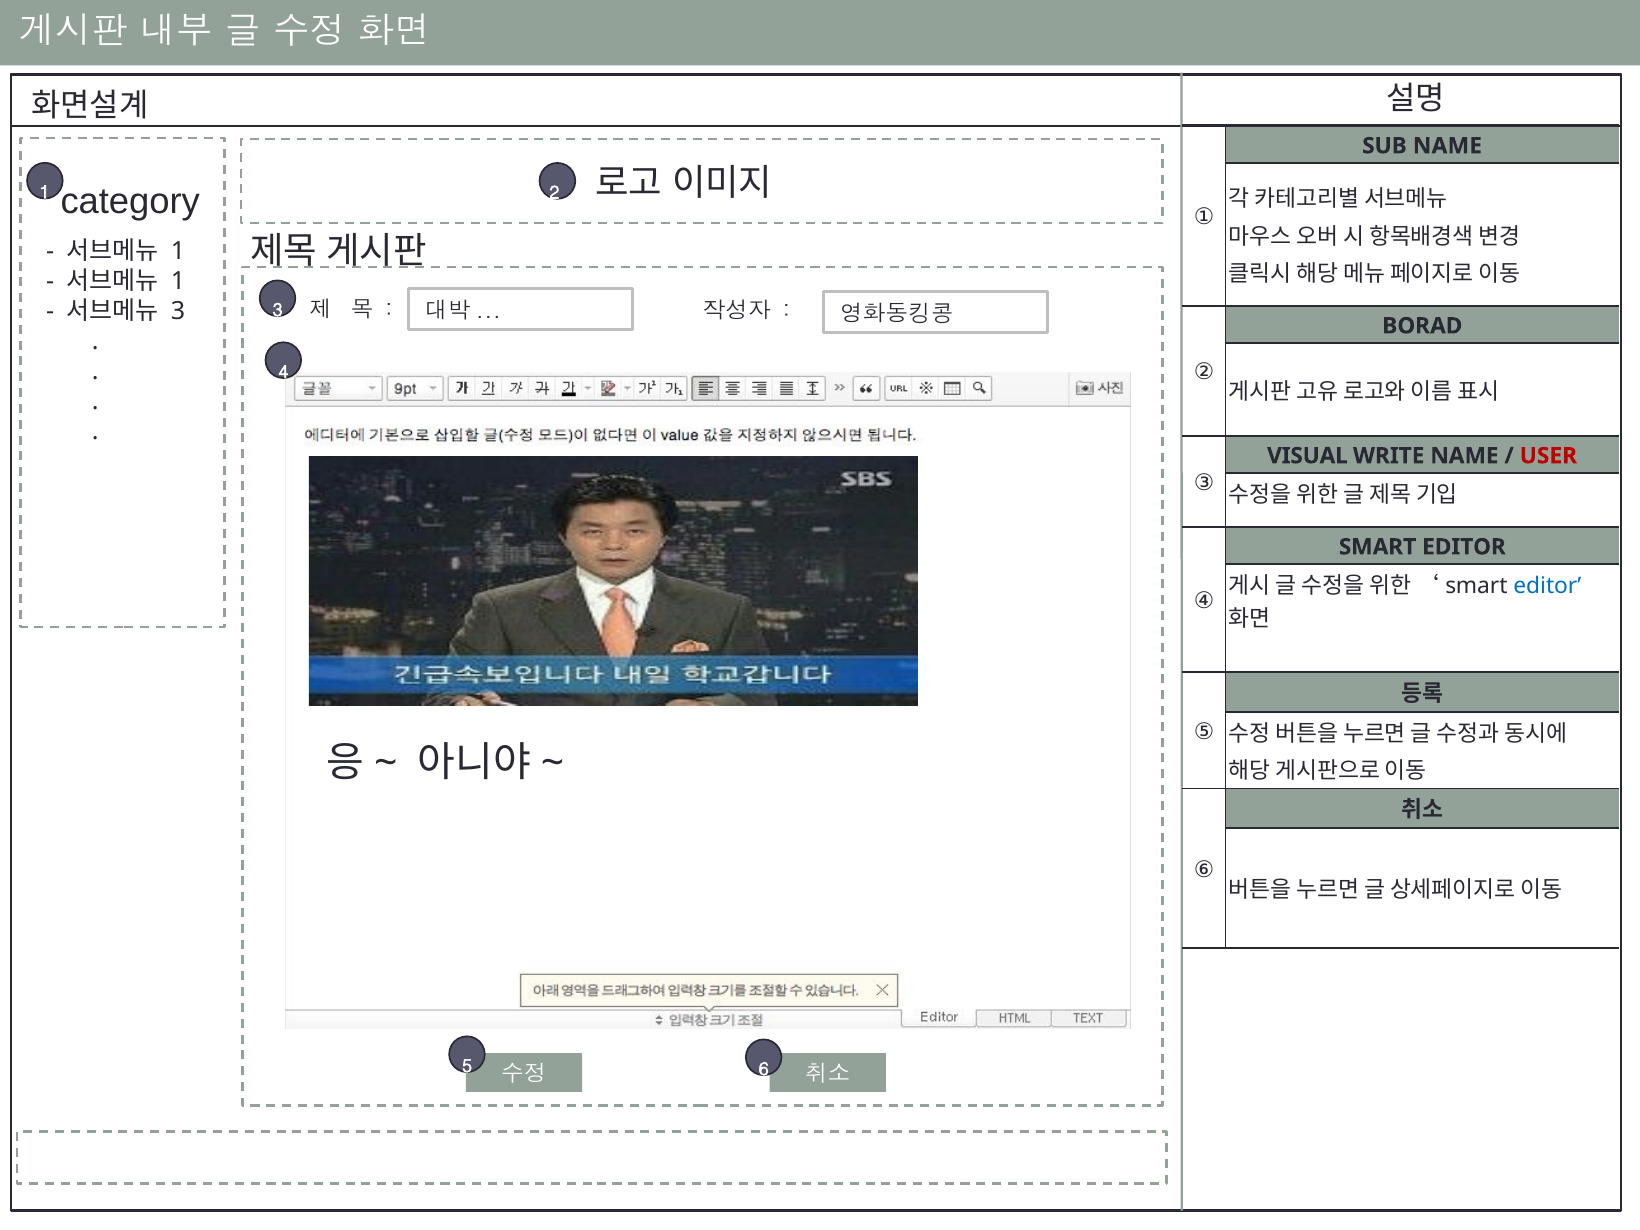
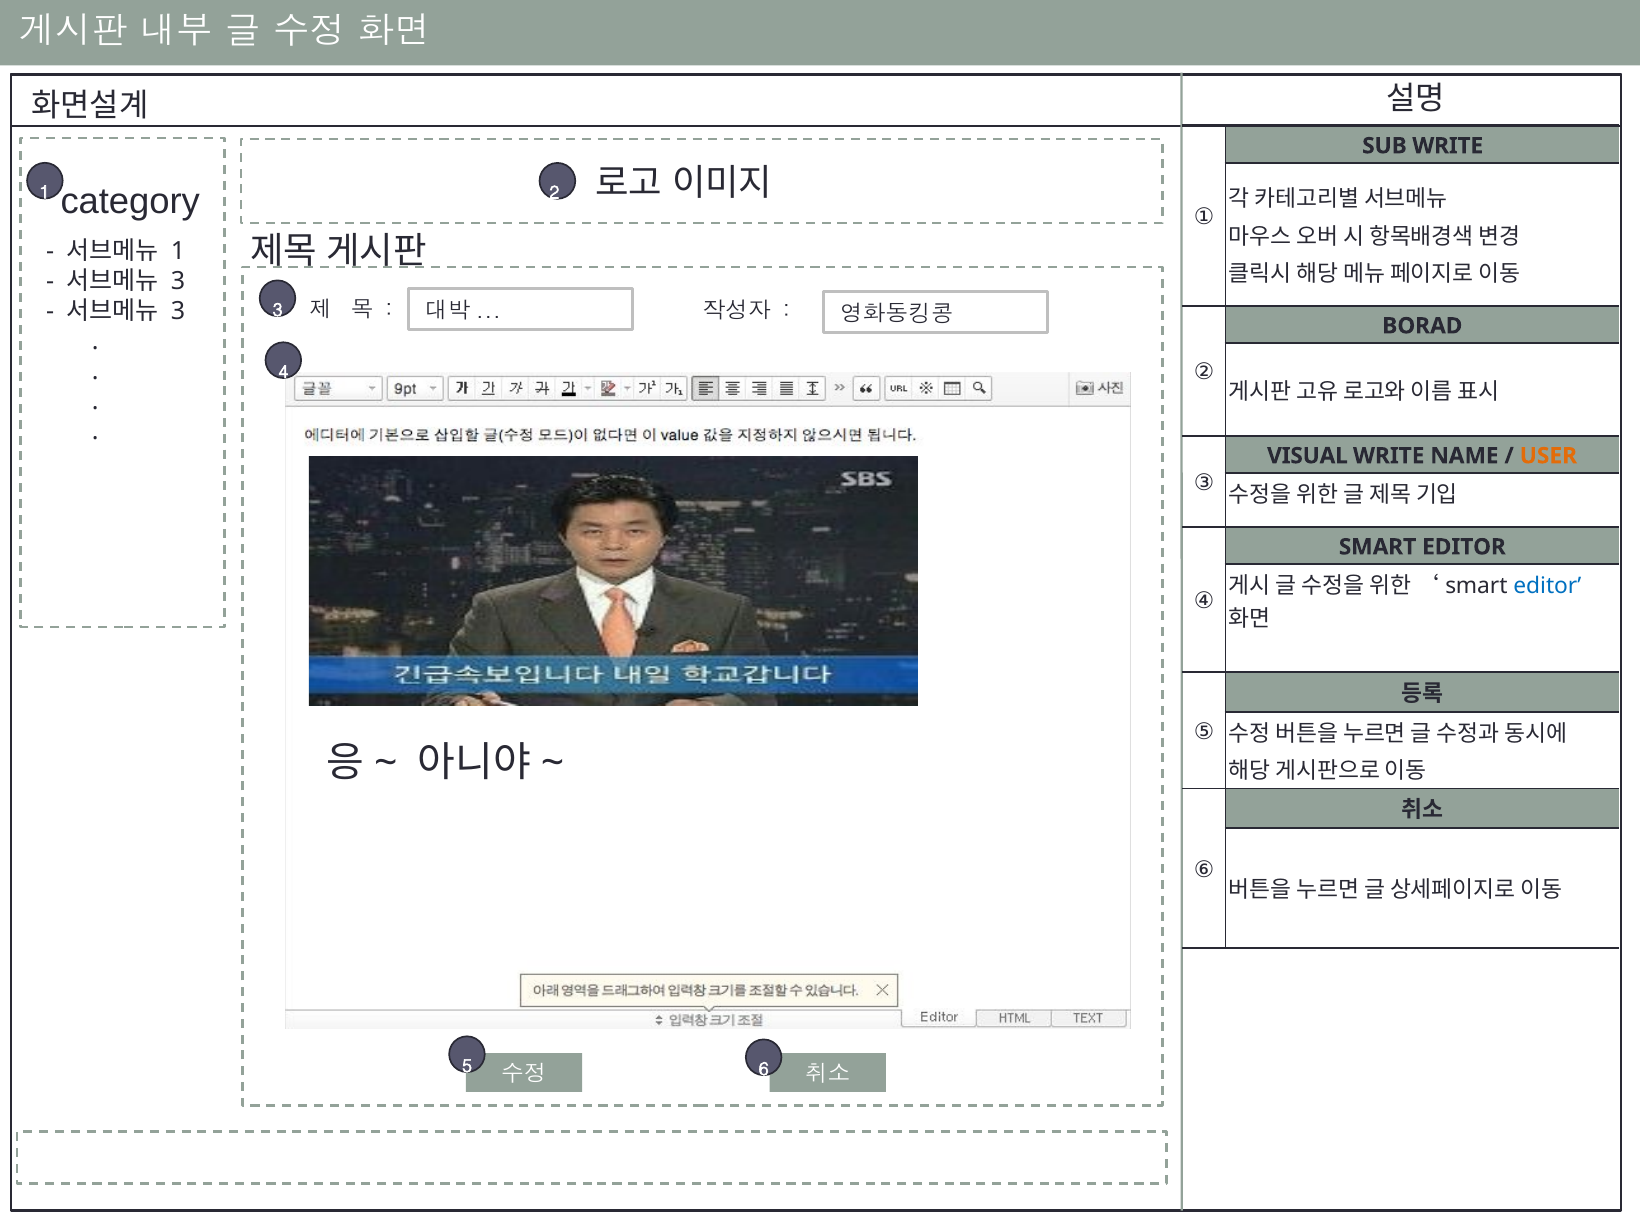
SUB NAME: NAME -> WRITE (1448, 146)
1: 1 -> 3 (178, 281)
USER colour: red -> orange (1548, 456)
